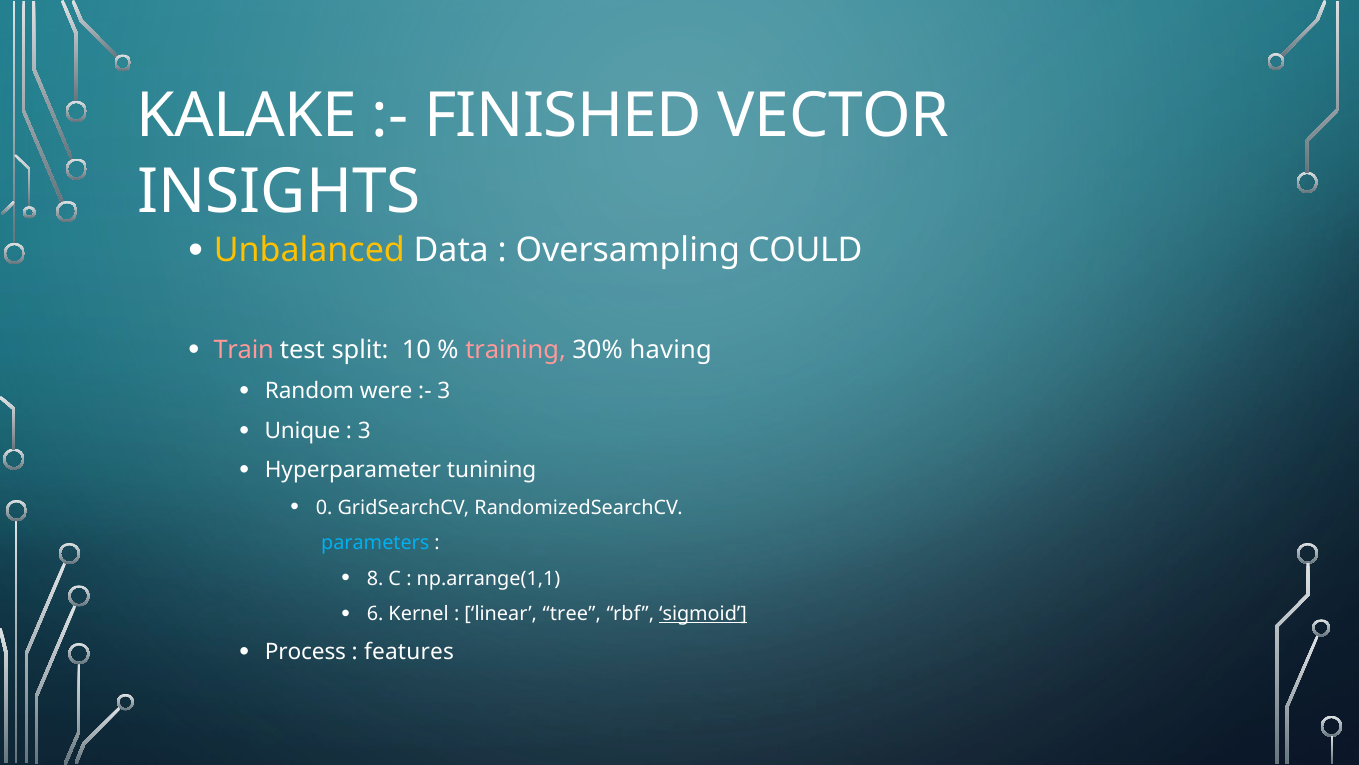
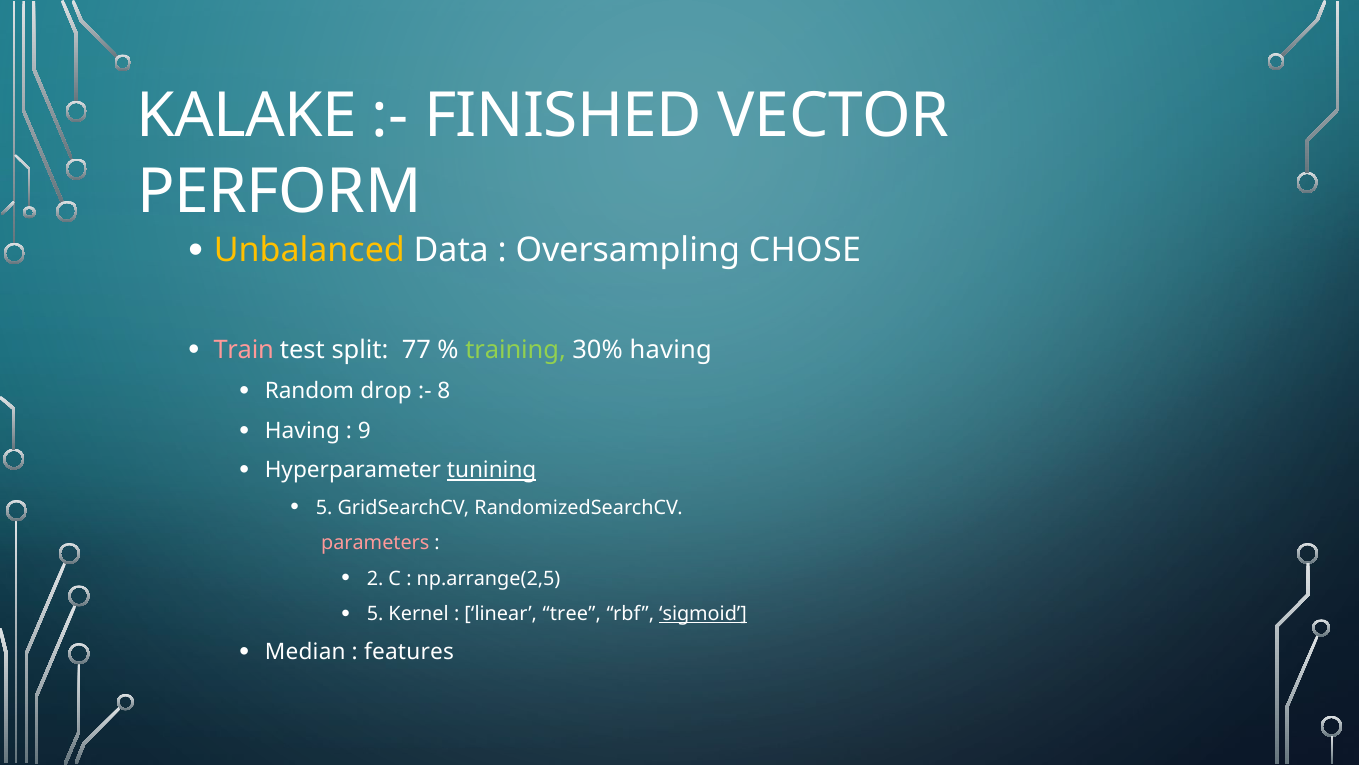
INSIGHTS: INSIGHTS -> PERFORM (280, 192)
COULD: COULD -> CHOSE (805, 250)
10: 10 -> 77 (416, 350)
training colour: pink -> light green (516, 350)
were: were -> drop (386, 391)
3: 3 -> 8 (444, 391)
Unique: Unique -> Having (302, 430)
3: 3 -> 9 (364, 430)
tunining underline: none -> present (492, 470)
0: 0 -> 5 (324, 507)
parameters colour: light blue -> pink (375, 543)
8: 8 -> 2 (375, 578)
np.arrange(1,1: np.arrange(1,1 -> np.arrange(2,5 (489, 578)
6: 6 -> 5 (375, 614)
Process: Process -> Median (305, 651)
